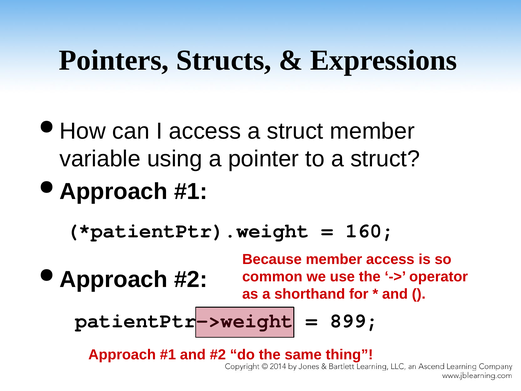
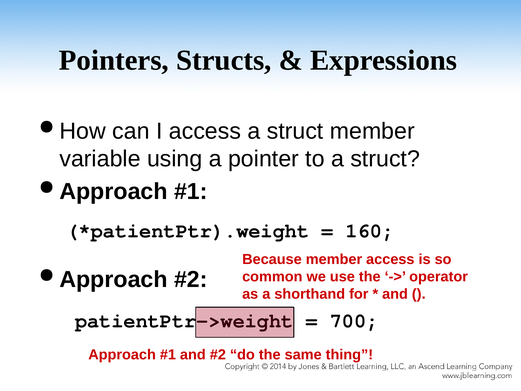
899: 899 -> 700 (354, 321)
